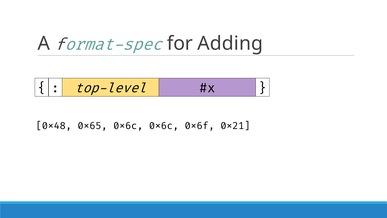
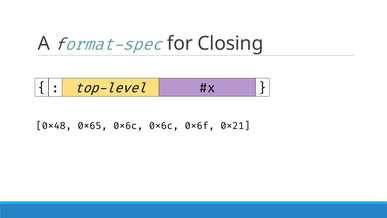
Adding: Adding -> Closing (230, 43)
